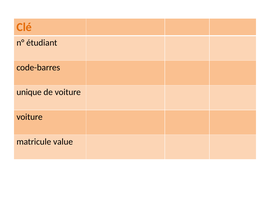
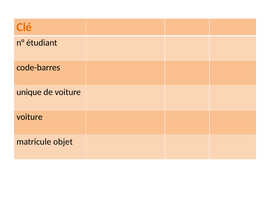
value: value -> objet (63, 141)
